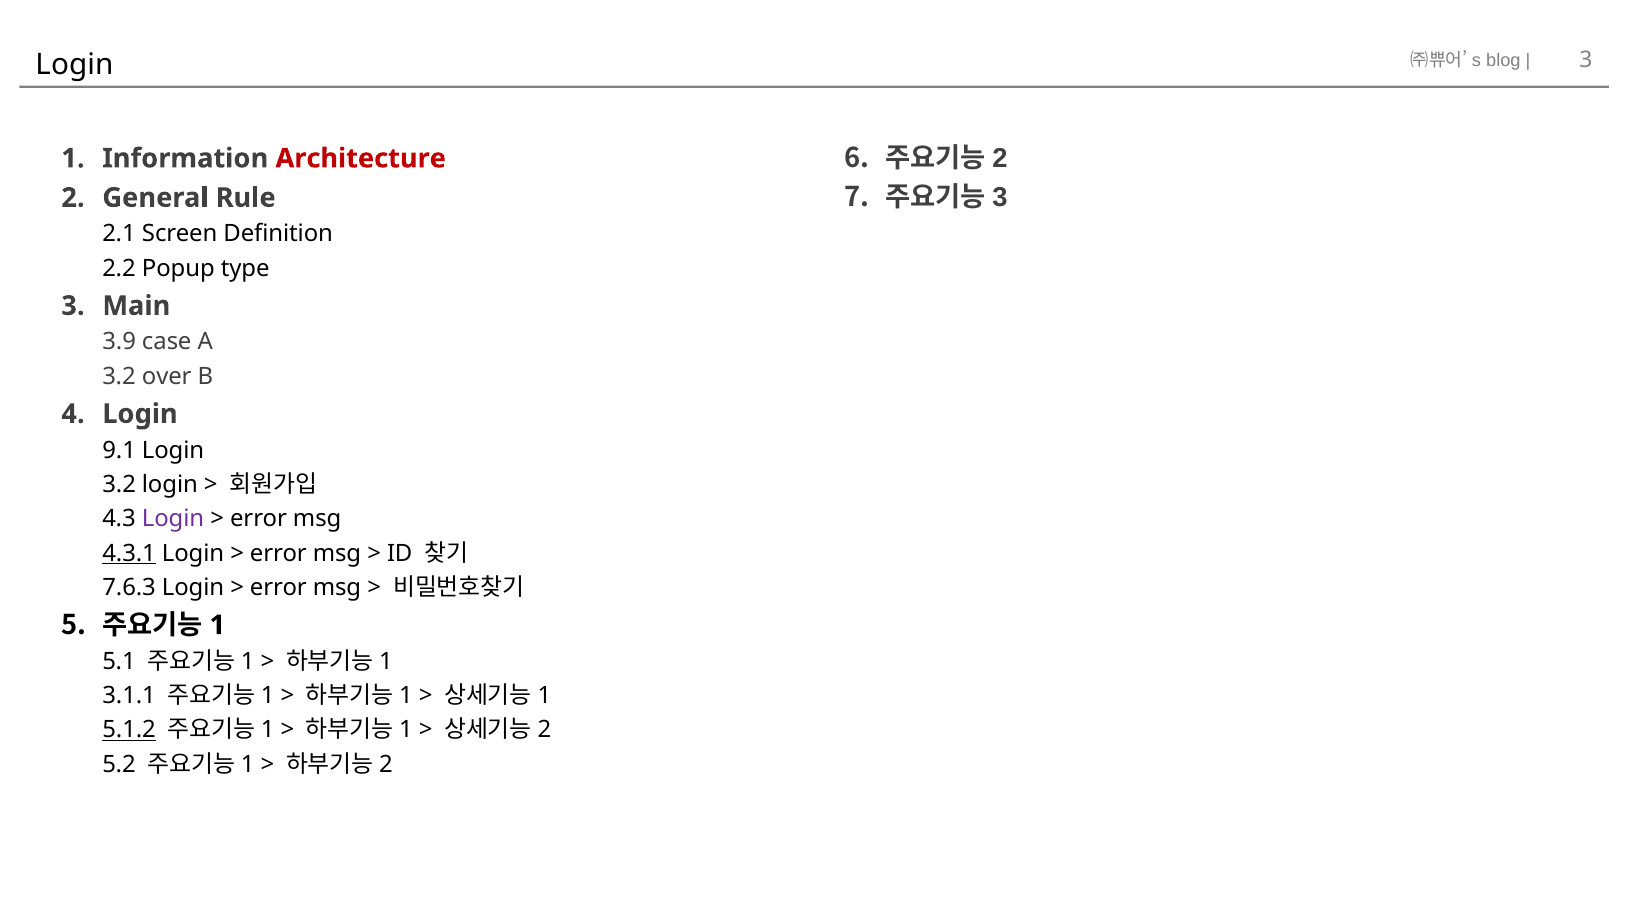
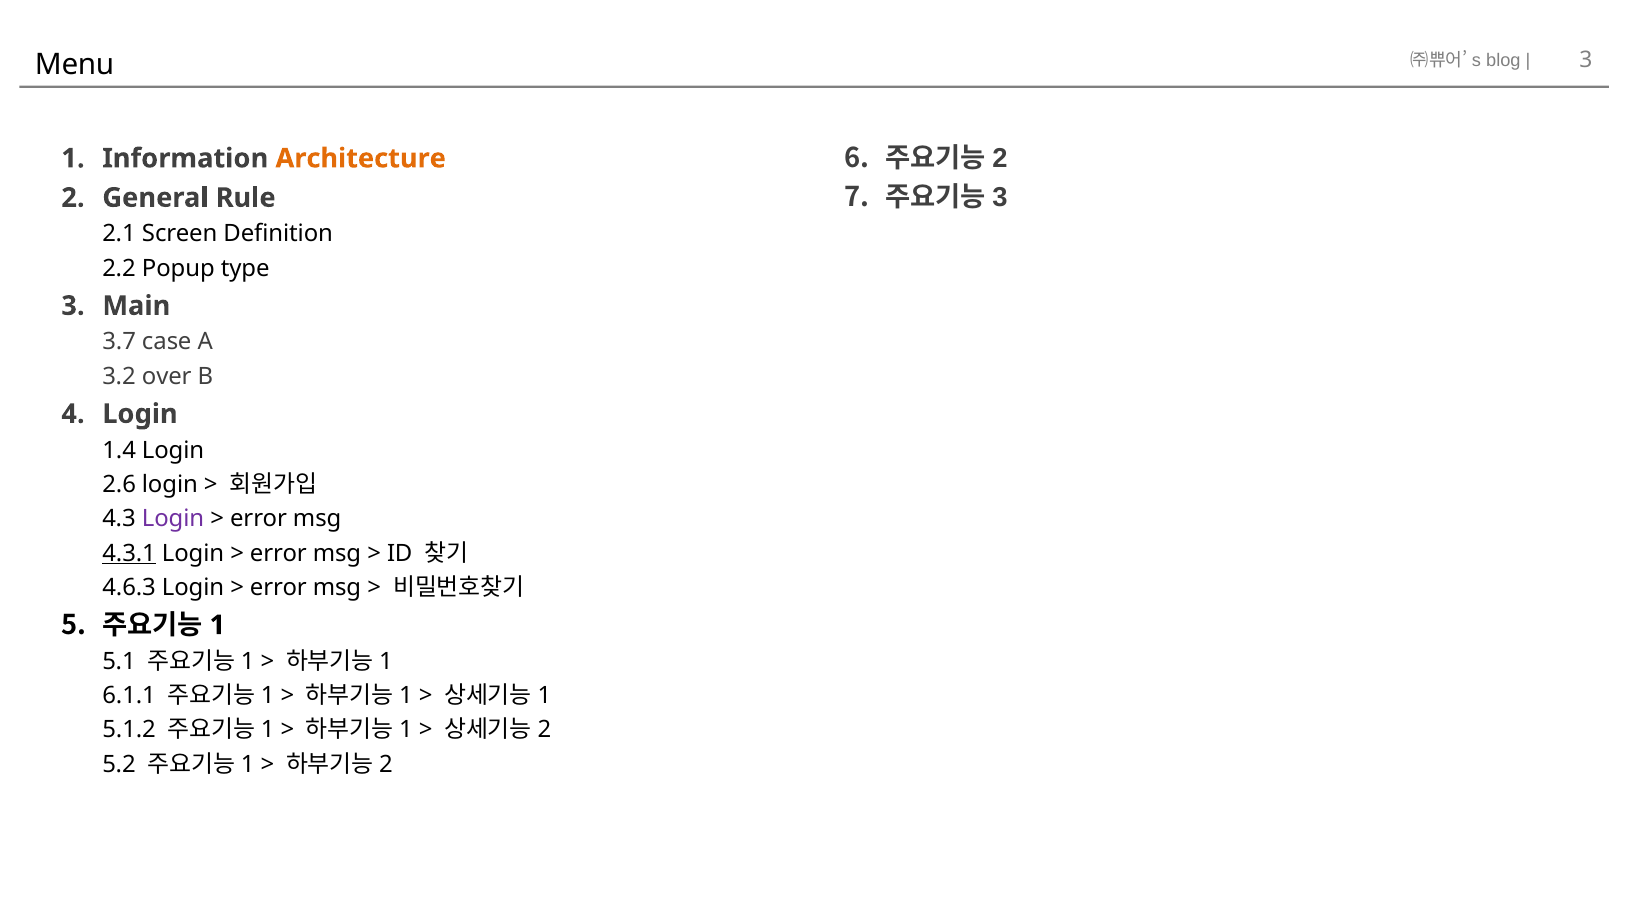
Login: Login -> Menu (75, 65)
Architecture colour: red -> orange (361, 158)
3.9: 3.9 -> 3.7 (119, 342)
9.1: 9.1 -> 1.4 (119, 450)
3.2: 3.2 -> 2.6 (119, 485)
7.6.3: 7.6.3 -> 4.6.3 (129, 588)
3.1.1: 3.1.1 -> 6.1.1 (129, 696)
5.1.2 underline: present -> none (129, 730)
